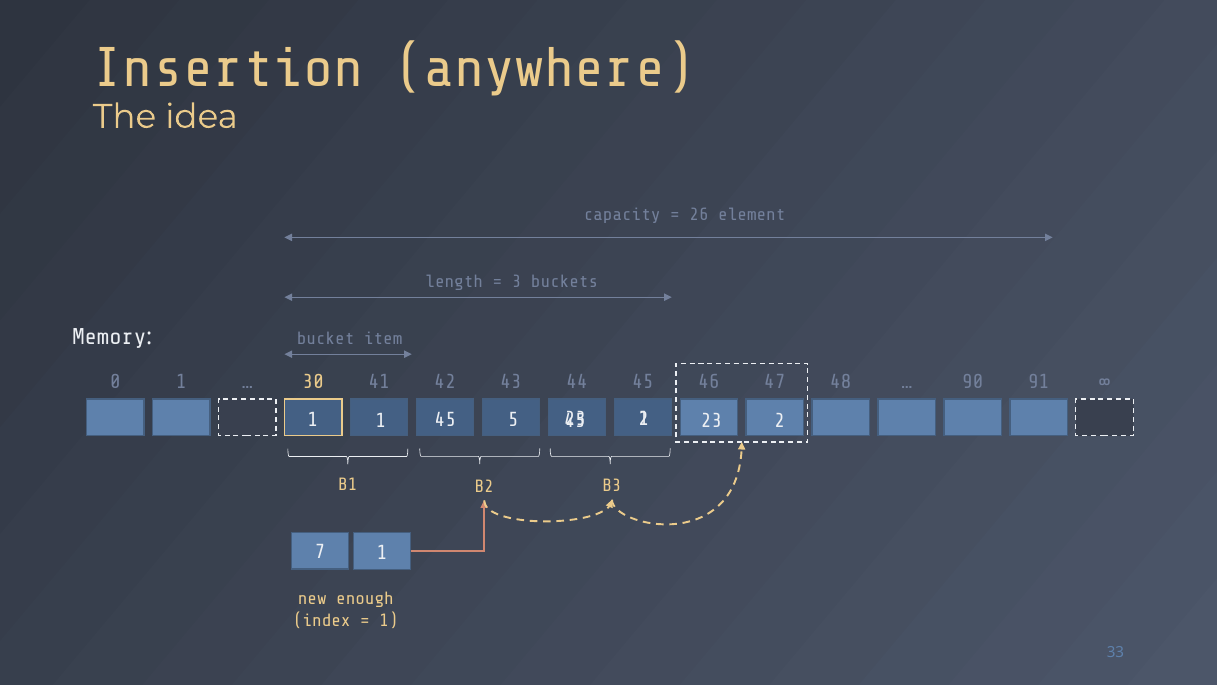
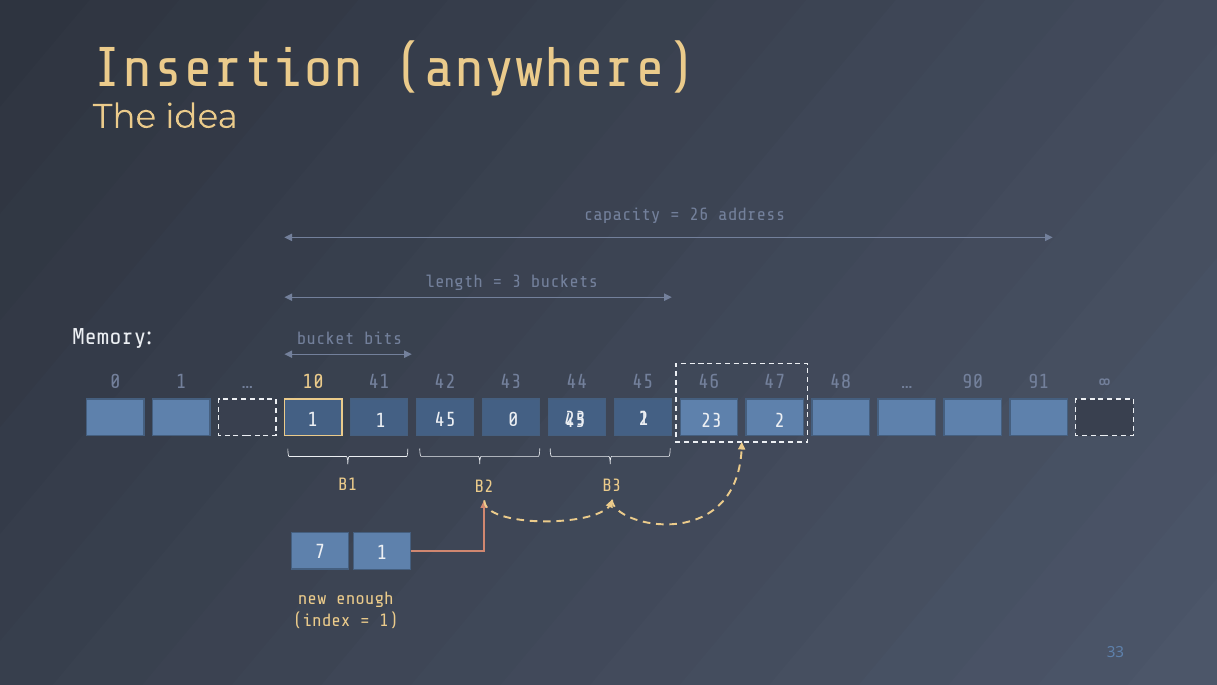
element: element -> address (752, 215)
item: item -> bits (383, 338)
30: 30 -> 10 (313, 382)
45 5: 5 -> 0 (513, 420)
